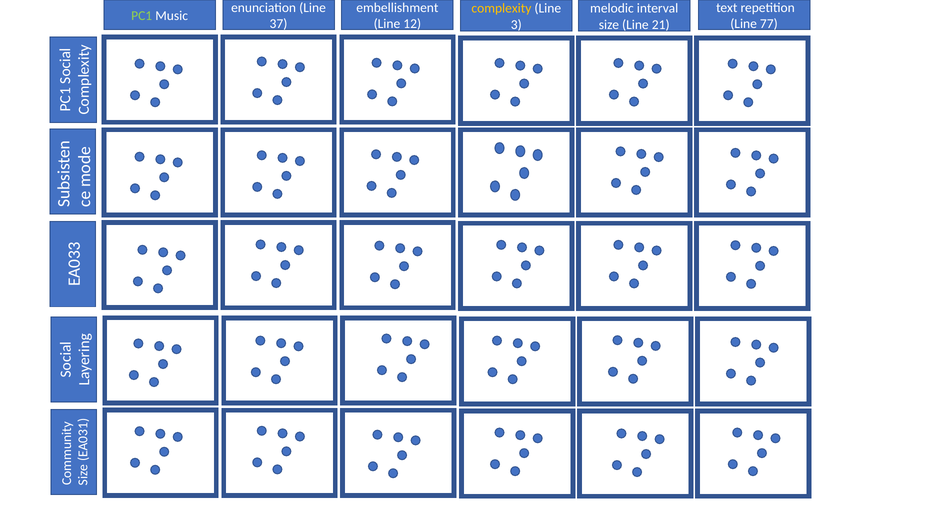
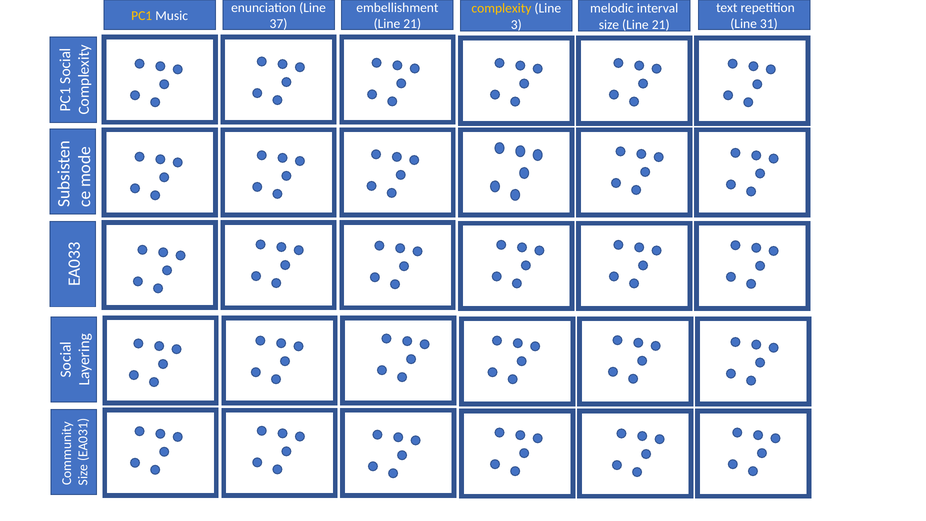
PC1 colour: light green -> yellow (142, 16)
12: 12 -> 21 (412, 24)
77: 77 -> 31 (769, 24)
